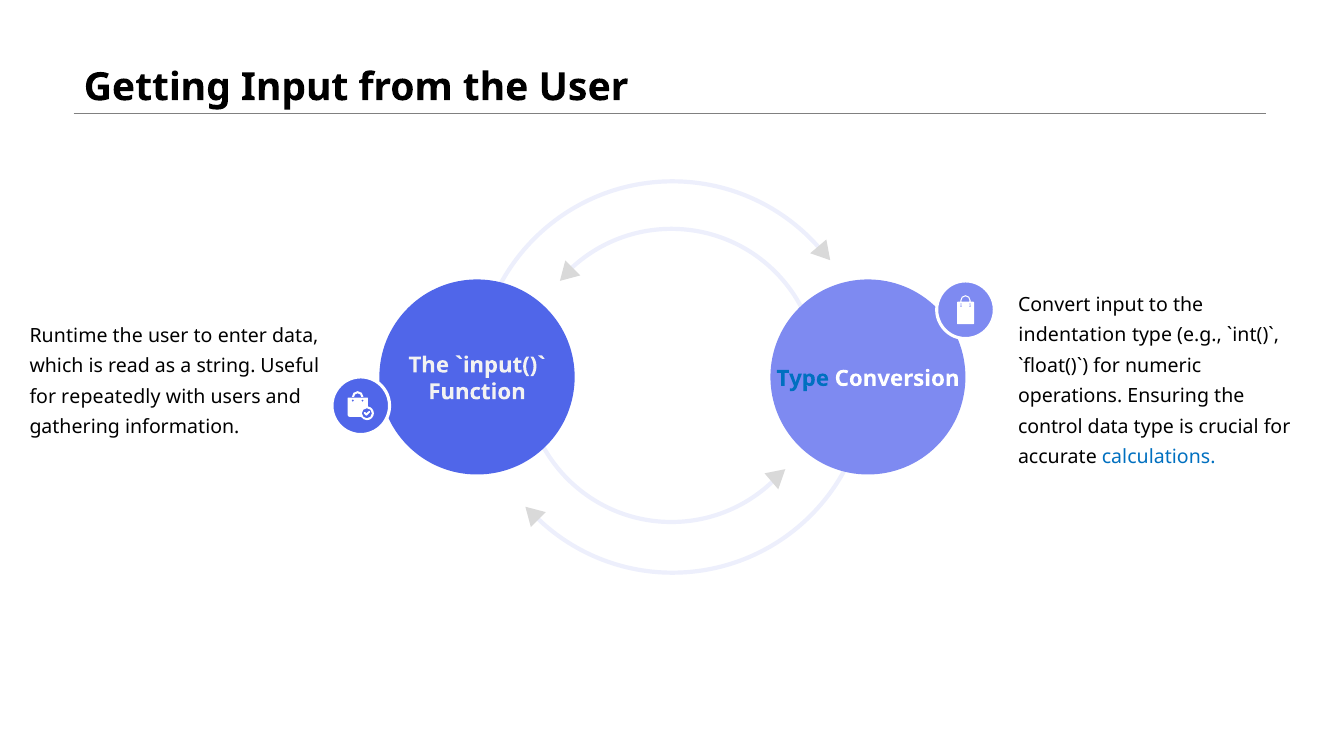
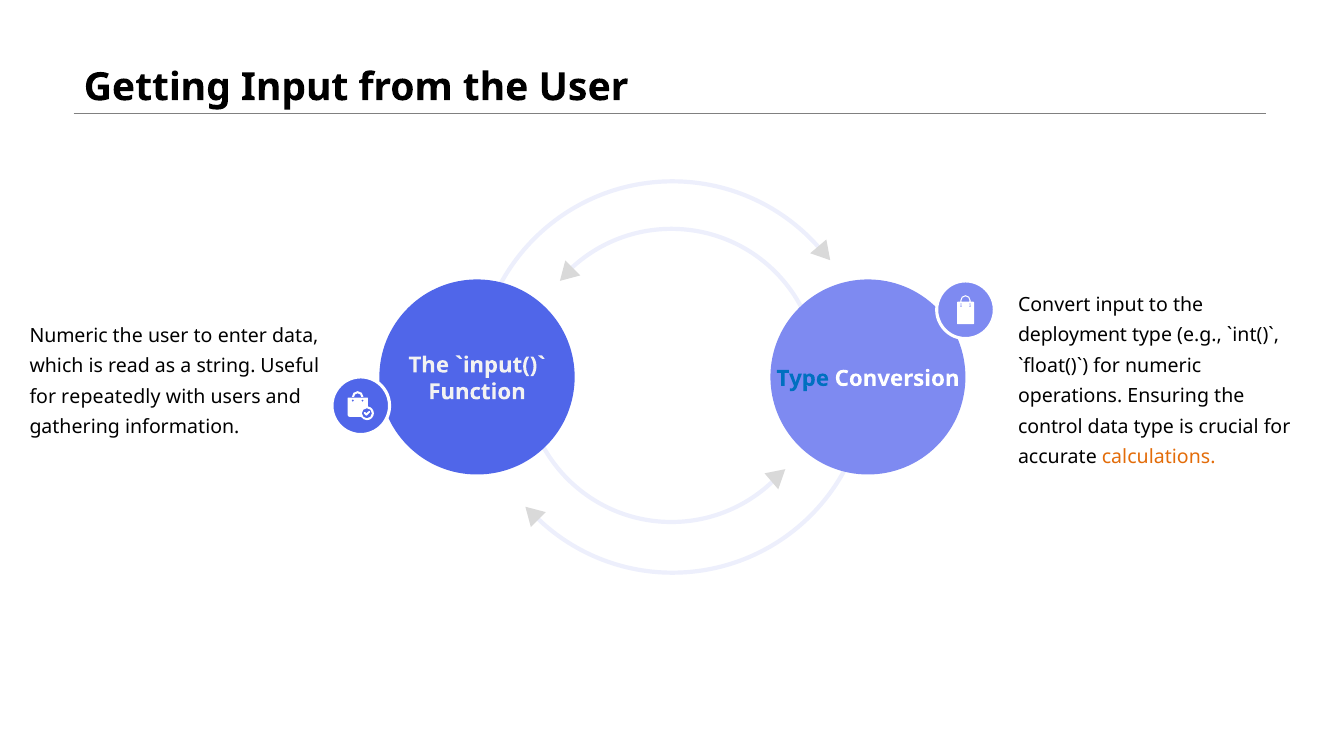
indentation: indentation -> deployment (1073, 335)
Runtime: Runtime -> Numeric (69, 336)
calculations colour: blue -> orange (1159, 457)
